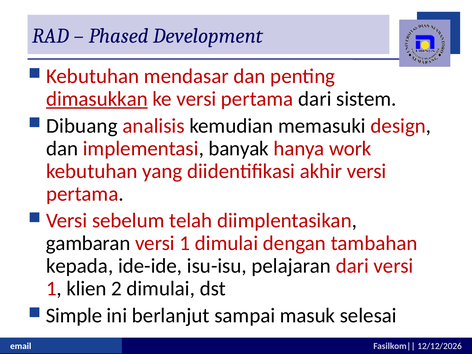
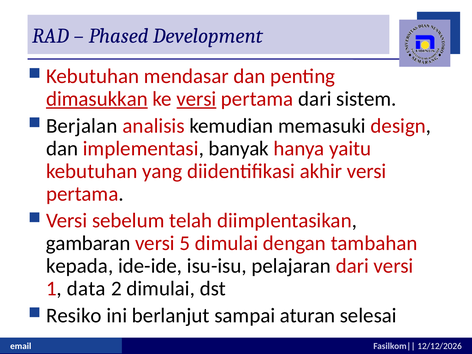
versi underline: none -> present (196, 99)
Dibuang: Dibuang -> Berjalan (82, 126)
work: work -> yaitu (350, 148)
1: 1 -> 5 (185, 243)
klien: klien -> data (86, 289)
Simple: Simple -> Resiko (74, 316)
masuk: masuk -> aturan (308, 316)
